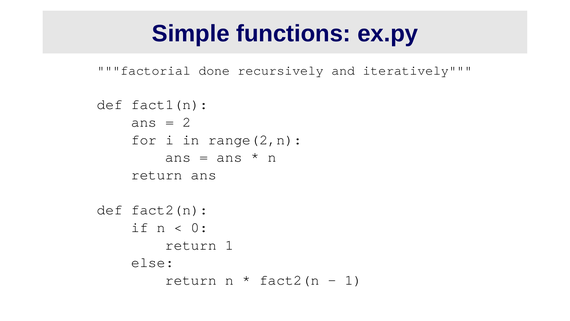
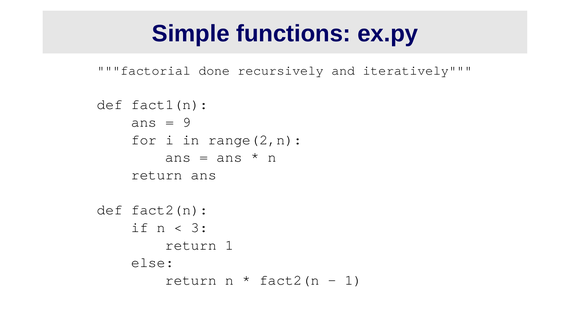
2: 2 -> 9 (187, 122)
0: 0 -> 3 (200, 227)
